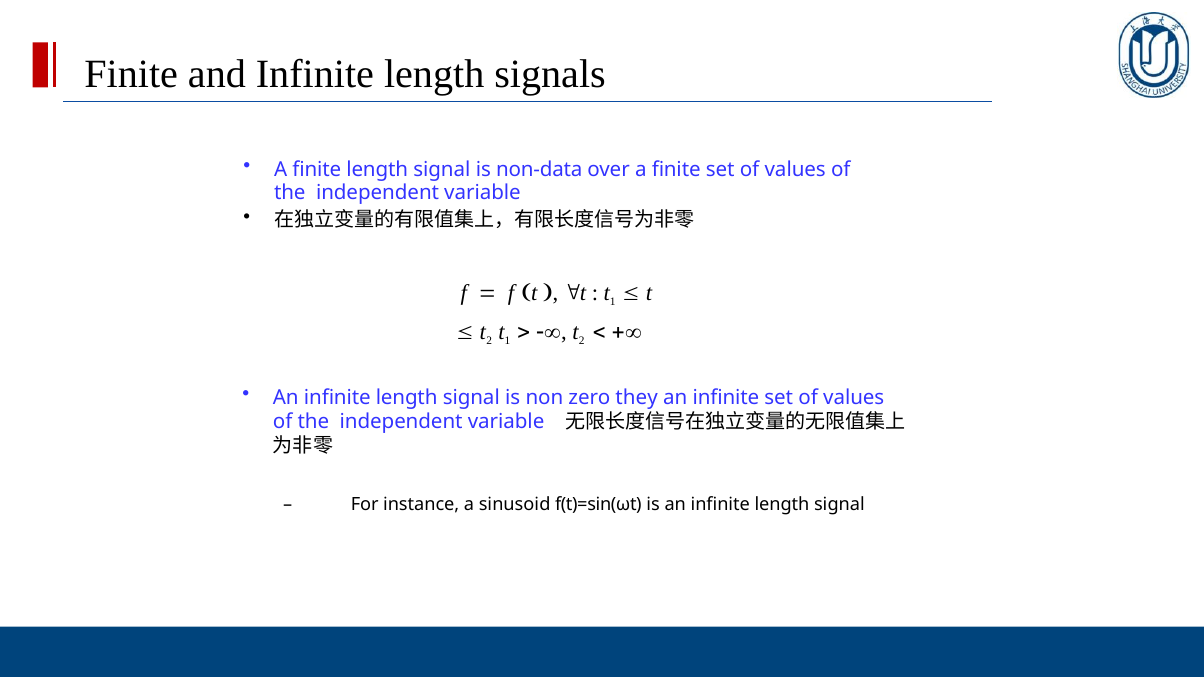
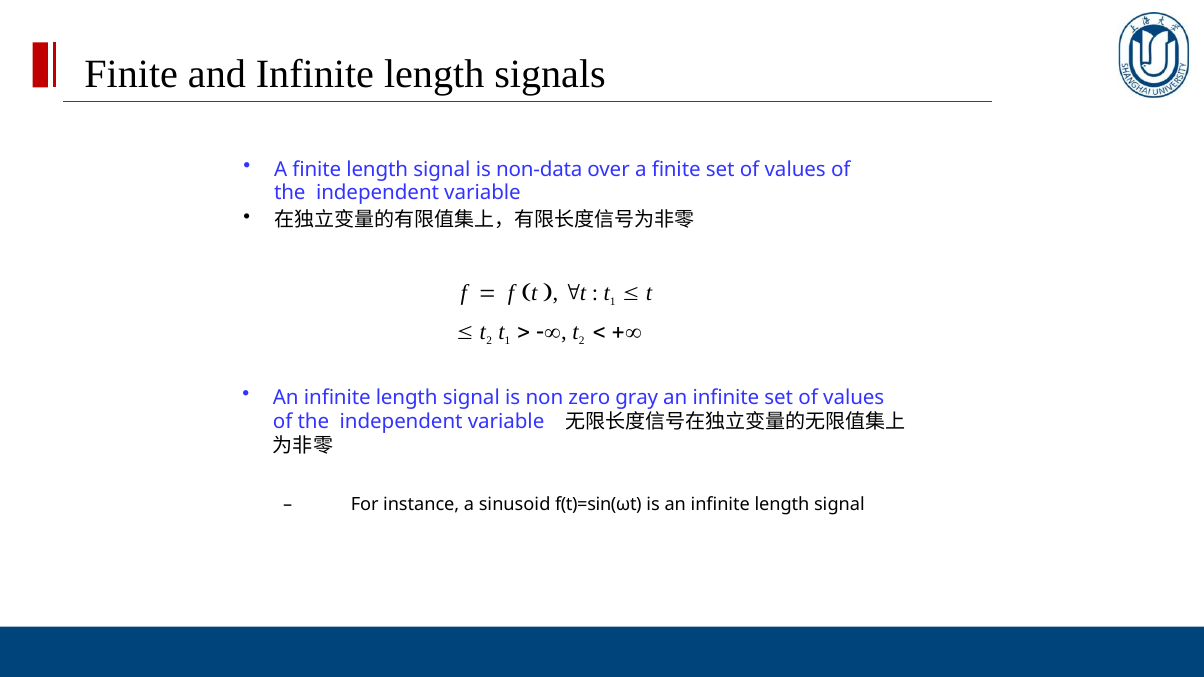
they: they -> gray (637, 397)
